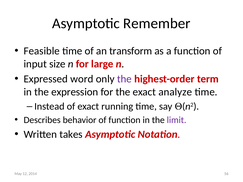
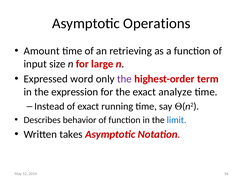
Remember: Remember -> Operations (157, 24)
Feasible: Feasible -> Amount (42, 51)
transform: transform -> retrieving (131, 51)
limit colour: purple -> blue (177, 120)
